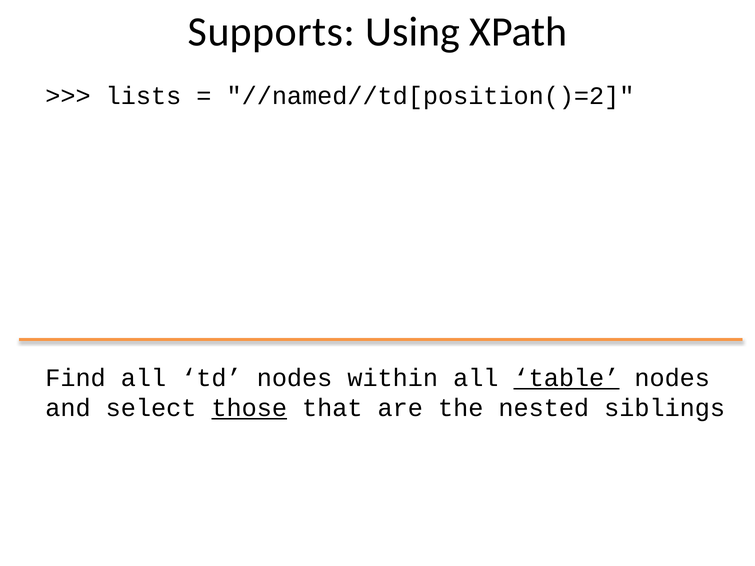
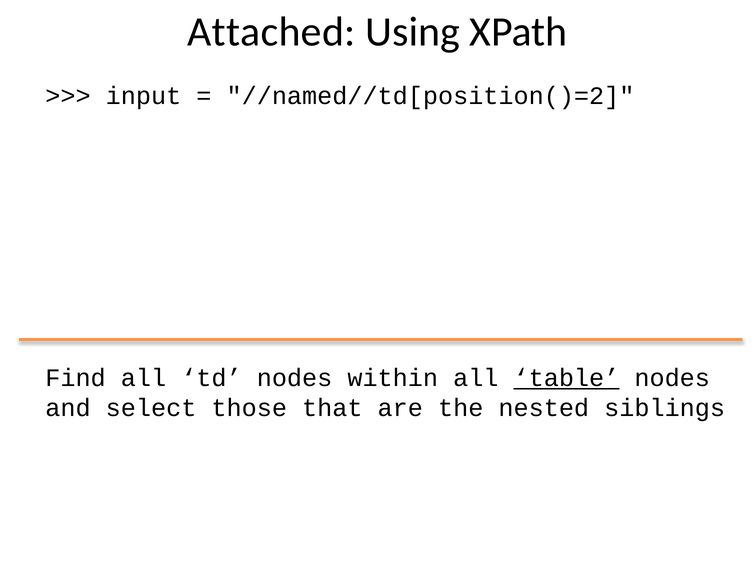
Supports: Supports -> Attached (271, 32)
lists: lists -> input (143, 96)
those underline: present -> none (249, 408)
